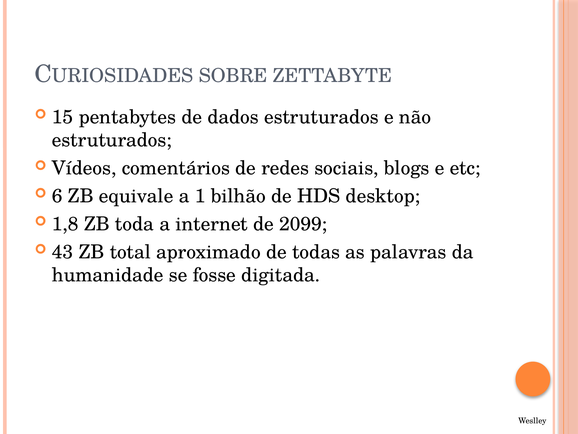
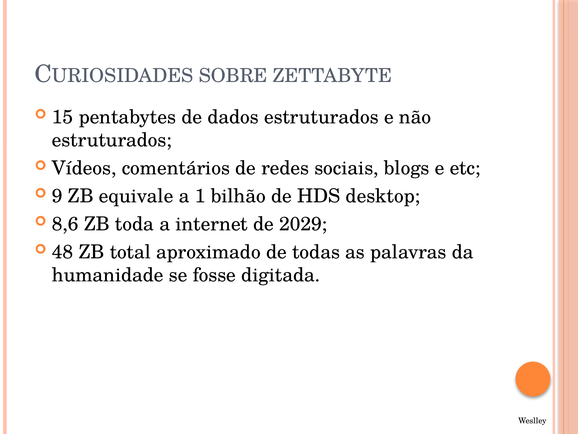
6: 6 -> 9 (57, 196)
1,8: 1,8 -> 8,6 (65, 224)
2099: 2099 -> 2029 (303, 224)
43: 43 -> 48 (63, 252)
